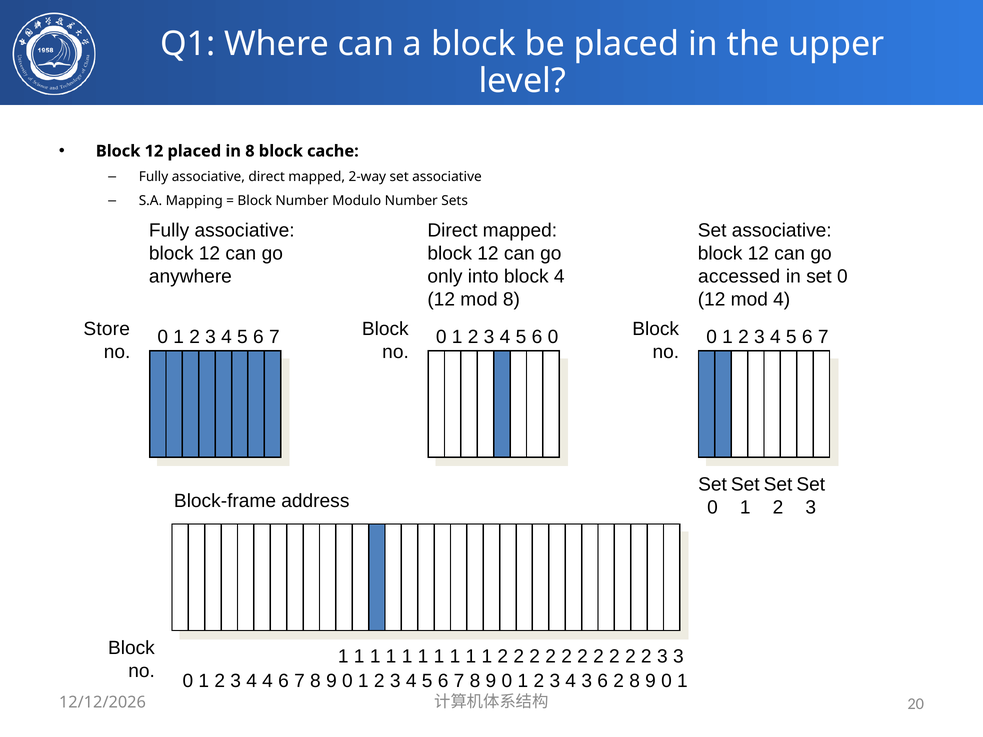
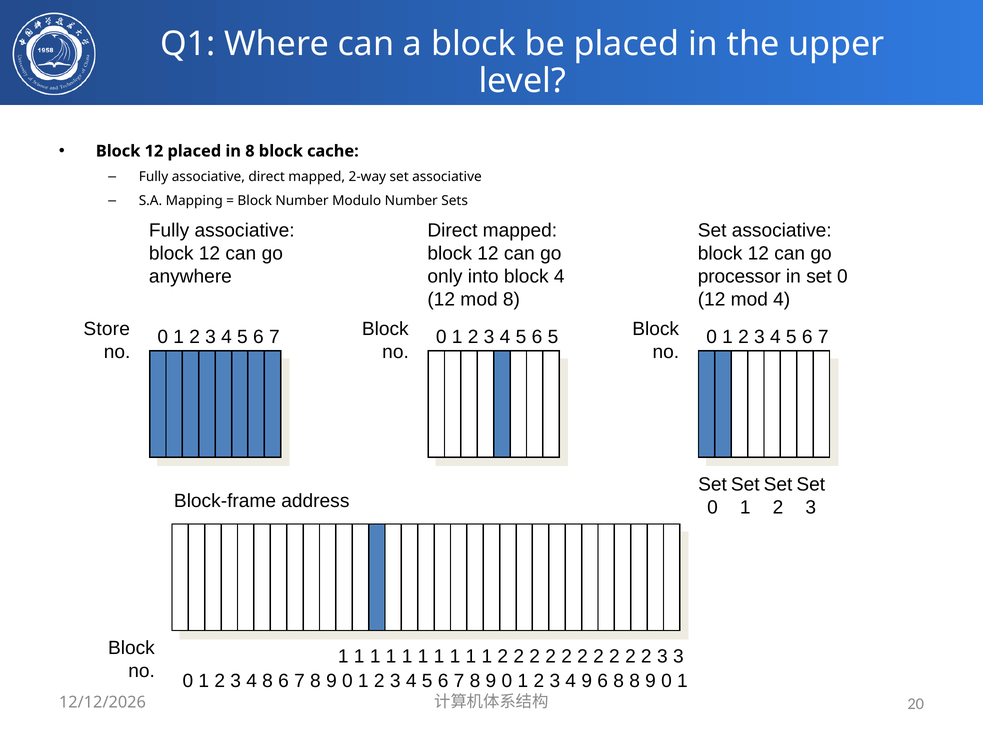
accessed: accessed -> processor (739, 276)
6 0: 0 -> 5 (553, 337)
4 4: 4 -> 8 (268, 681)
4 3: 3 -> 9 (587, 681)
6 2: 2 -> 8 (619, 681)
